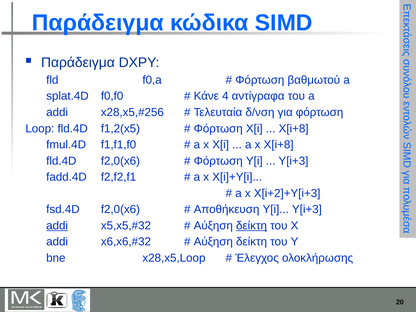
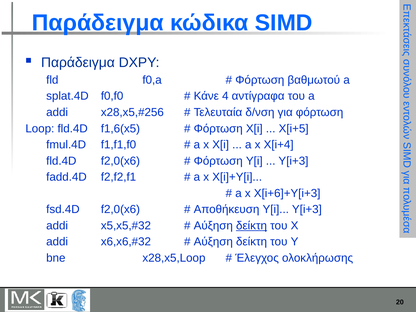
f1,2(x5: f1,2(x5 -> f1,6(x5 (120, 129)
X[i+8: X[i+8 -> X[i+5 (294, 129)
x X[i+8: X[i+8 -> X[i+4 (279, 145)
X[i+2]+Y[i+3: X[i+2]+Y[i+3 -> X[i+6]+Y[i+3 (287, 193)
addi underline: present -> none (57, 226)
